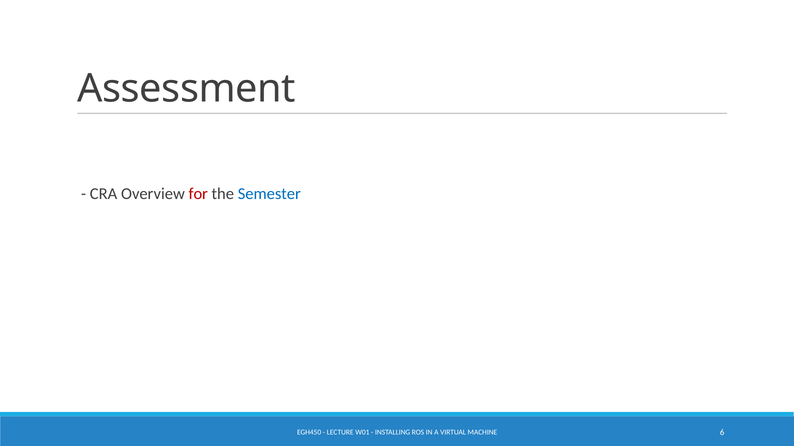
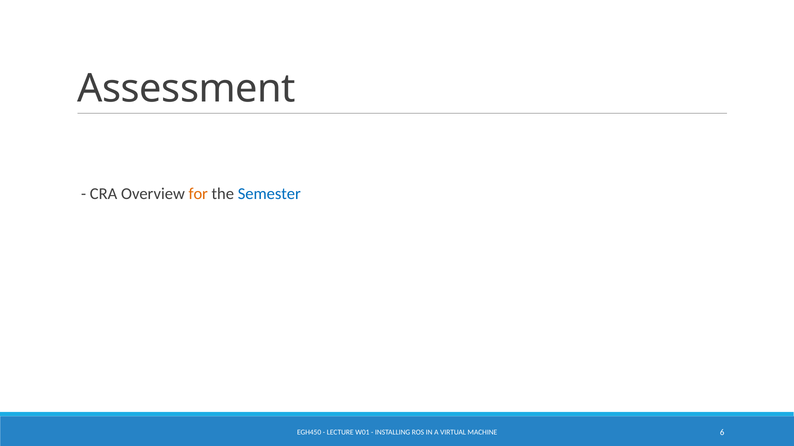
for colour: red -> orange (198, 194)
